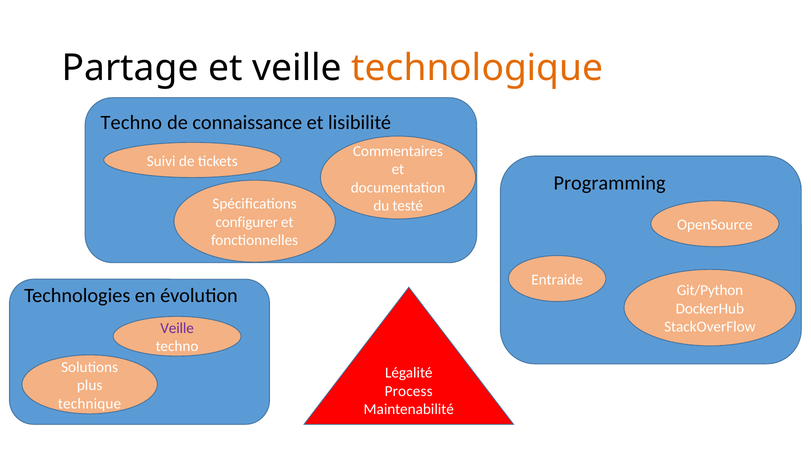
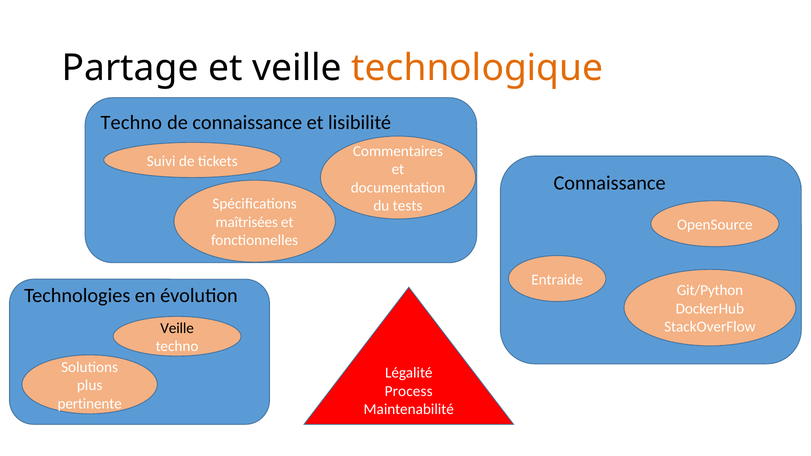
Programming: Programming -> Connaissance (610, 183)
testé: testé -> tests (408, 206)
configurer: configurer -> maîtrisées (247, 222)
Veille colour: purple -> black (177, 328)
technique: technique -> pertinente (90, 404)
